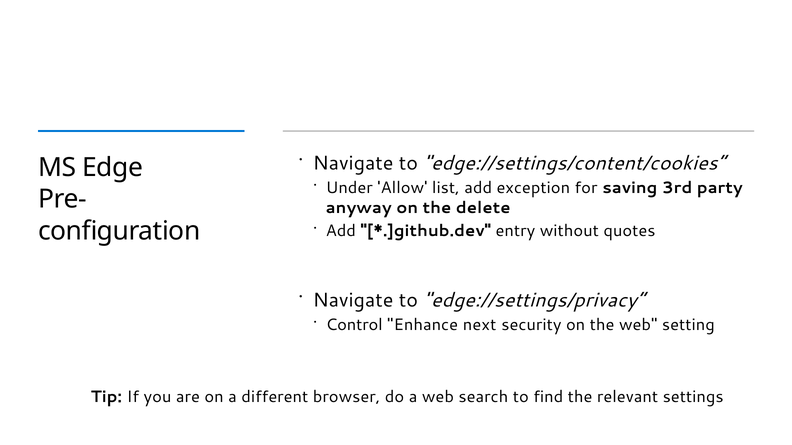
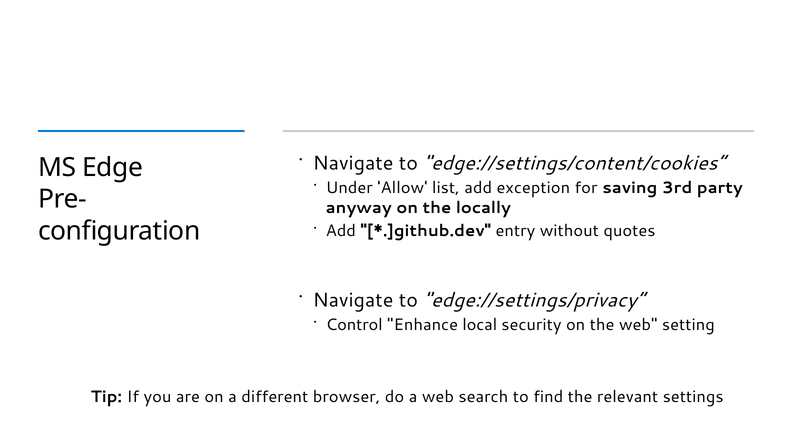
delete: delete -> locally (483, 208)
next: next -> local (480, 325)
